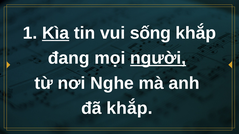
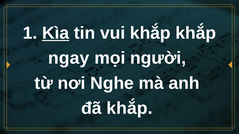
vui sống: sống -> khắp (150, 33)
đang: đang -> ngay (69, 58)
người underline: present -> none (158, 58)
